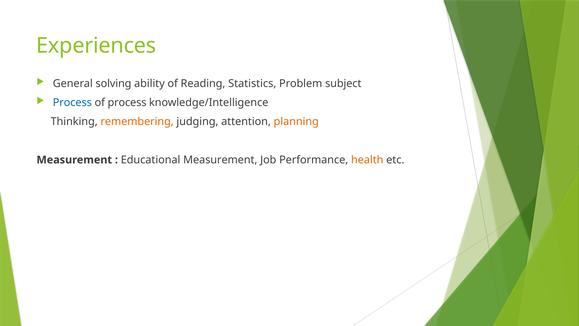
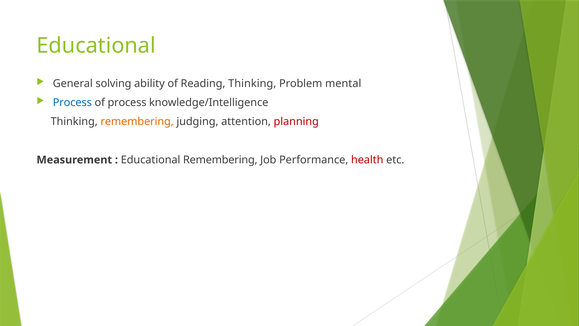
Experiences: Experiences -> Educational (96, 46)
Reading Statistics: Statistics -> Thinking (252, 83)
subject: subject -> mental (343, 83)
planning colour: orange -> red (296, 122)
Educational Measurement: Measurement -> Remembering (220, 160)
health colour: orange -> red (367, 160)
